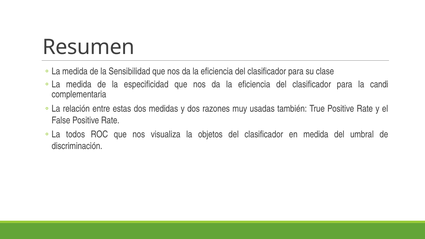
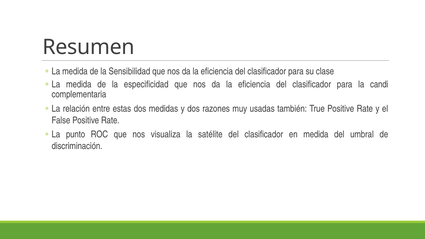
todos: todos -> punto (76, 134)
objetos: objetos -> satélite (210, 134)
